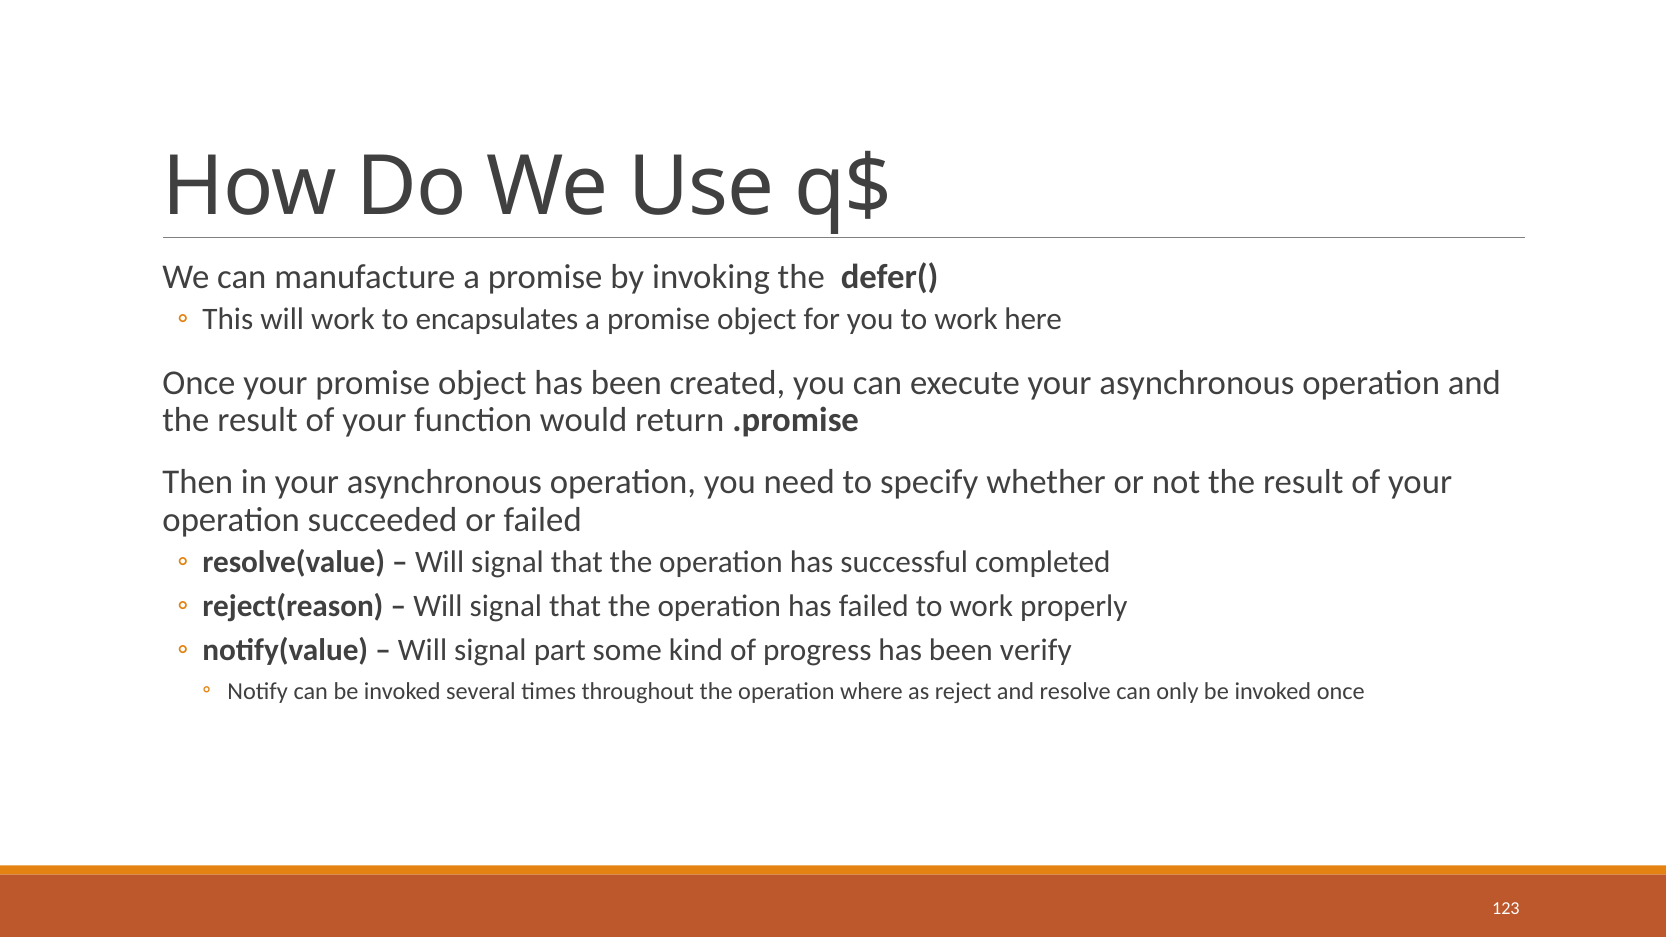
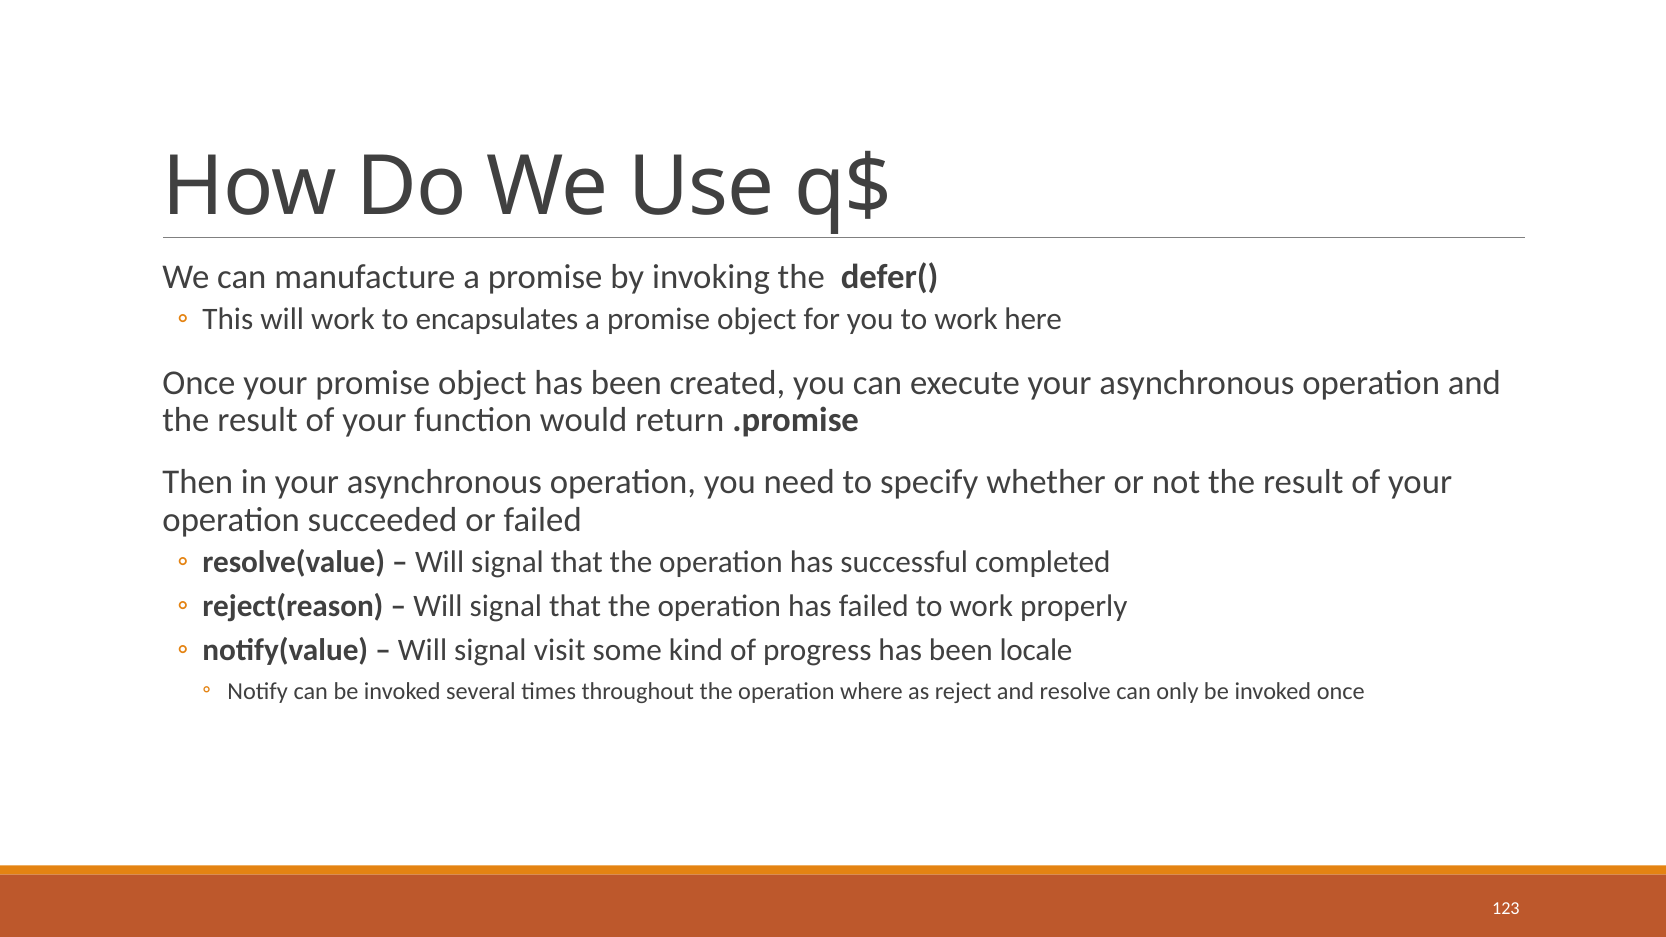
part: part -> visit (560, 651)
verify: verify -> locale (1036, 651)
